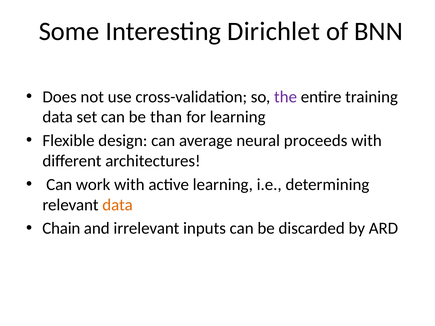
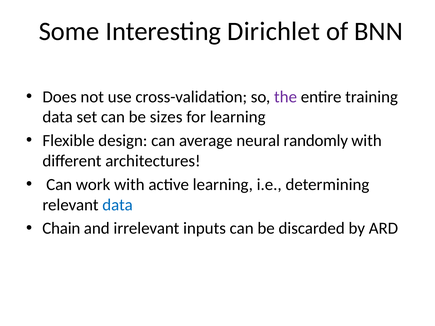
than: than -> sizes (166, 117)
proceeds: proceeds -> randomly (316, 141)
data colour: orange -> blue (118, 205)
